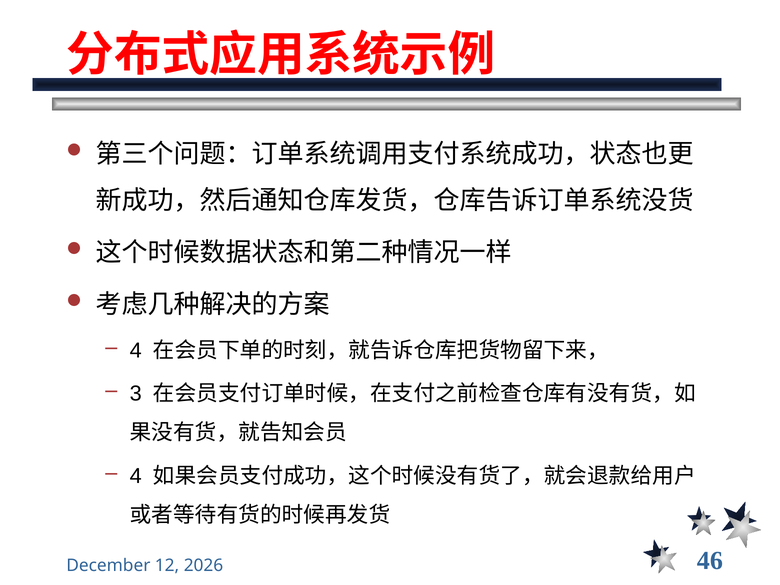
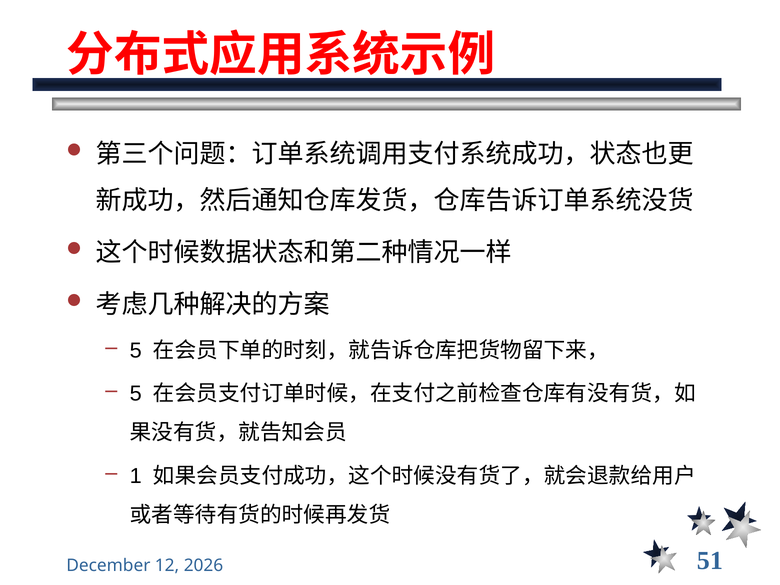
4: 4 -> 5 (136, 350)
3: 3 -> 5 (136, 394)
4: 4 -> 1 (136, 476)
46: 46 -> 51 (710, 561)
